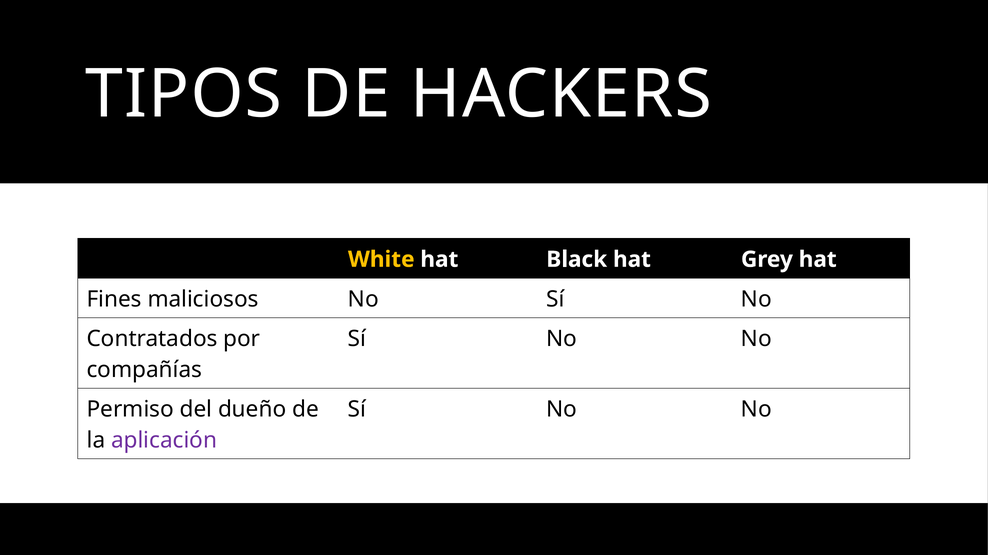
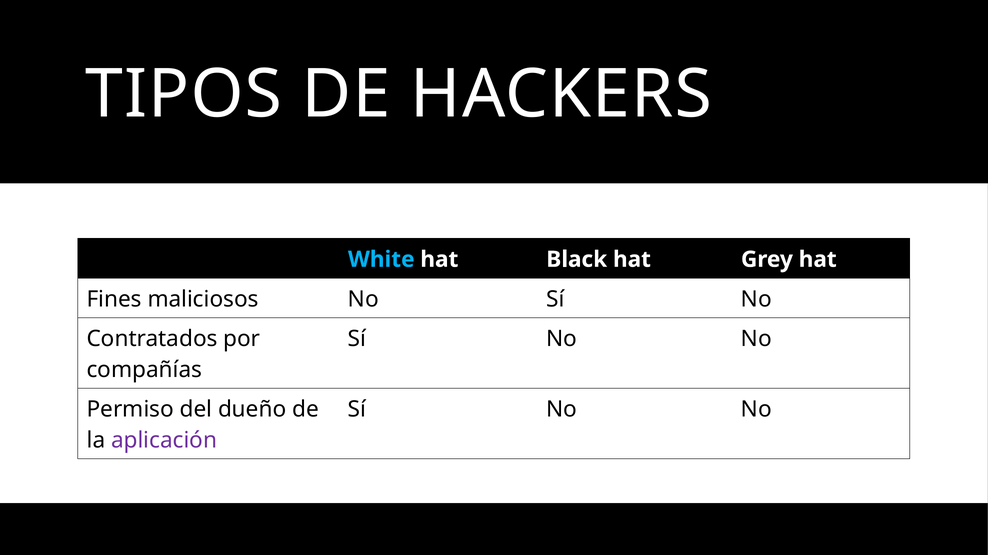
White colour: yellow -> light blue (381, 260)
